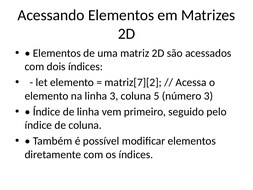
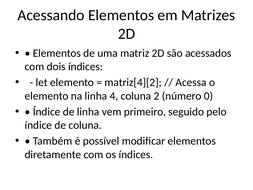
matriz[7][2: matriz[7][2 -> matriz[4][2 (133, 82)
linha 3: 3 -> 4 (114, 96)
5: 5 -> 2 (157, 96)
número 3: 3 -> 0 (208, 96)
